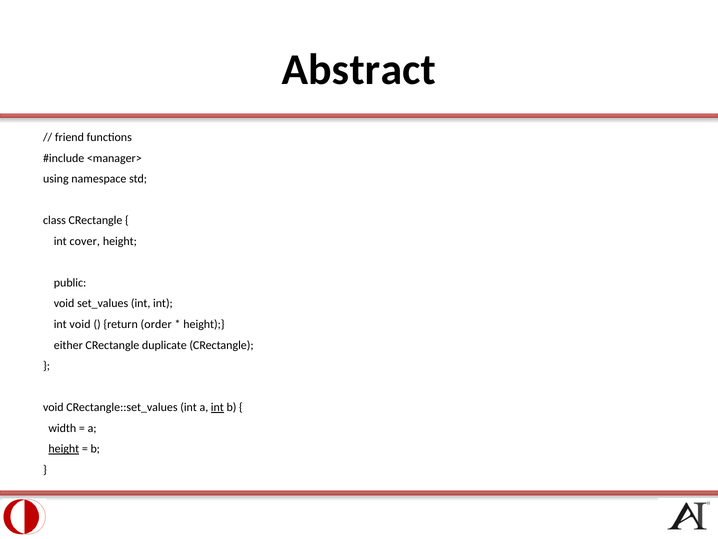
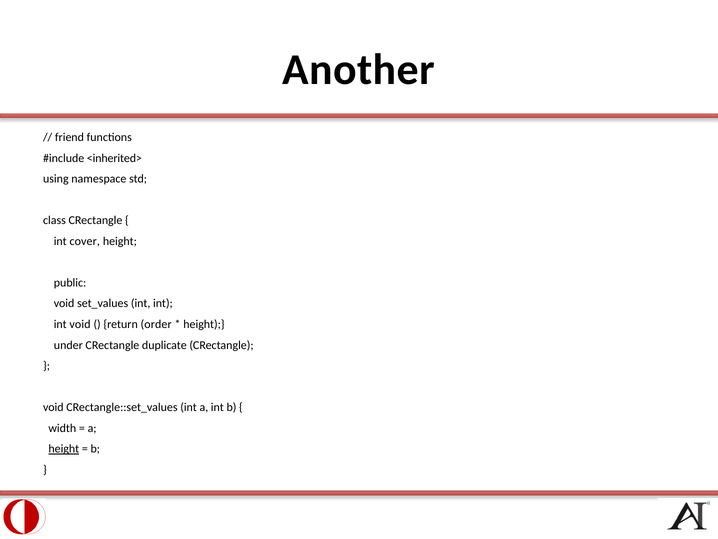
Abstract: Abstract -> Another (359, 70)
<manager>: <manager> -> <inherited> (114, 158)
either: either -> under (68, 345)
int underline: present -> none (217, 407)
